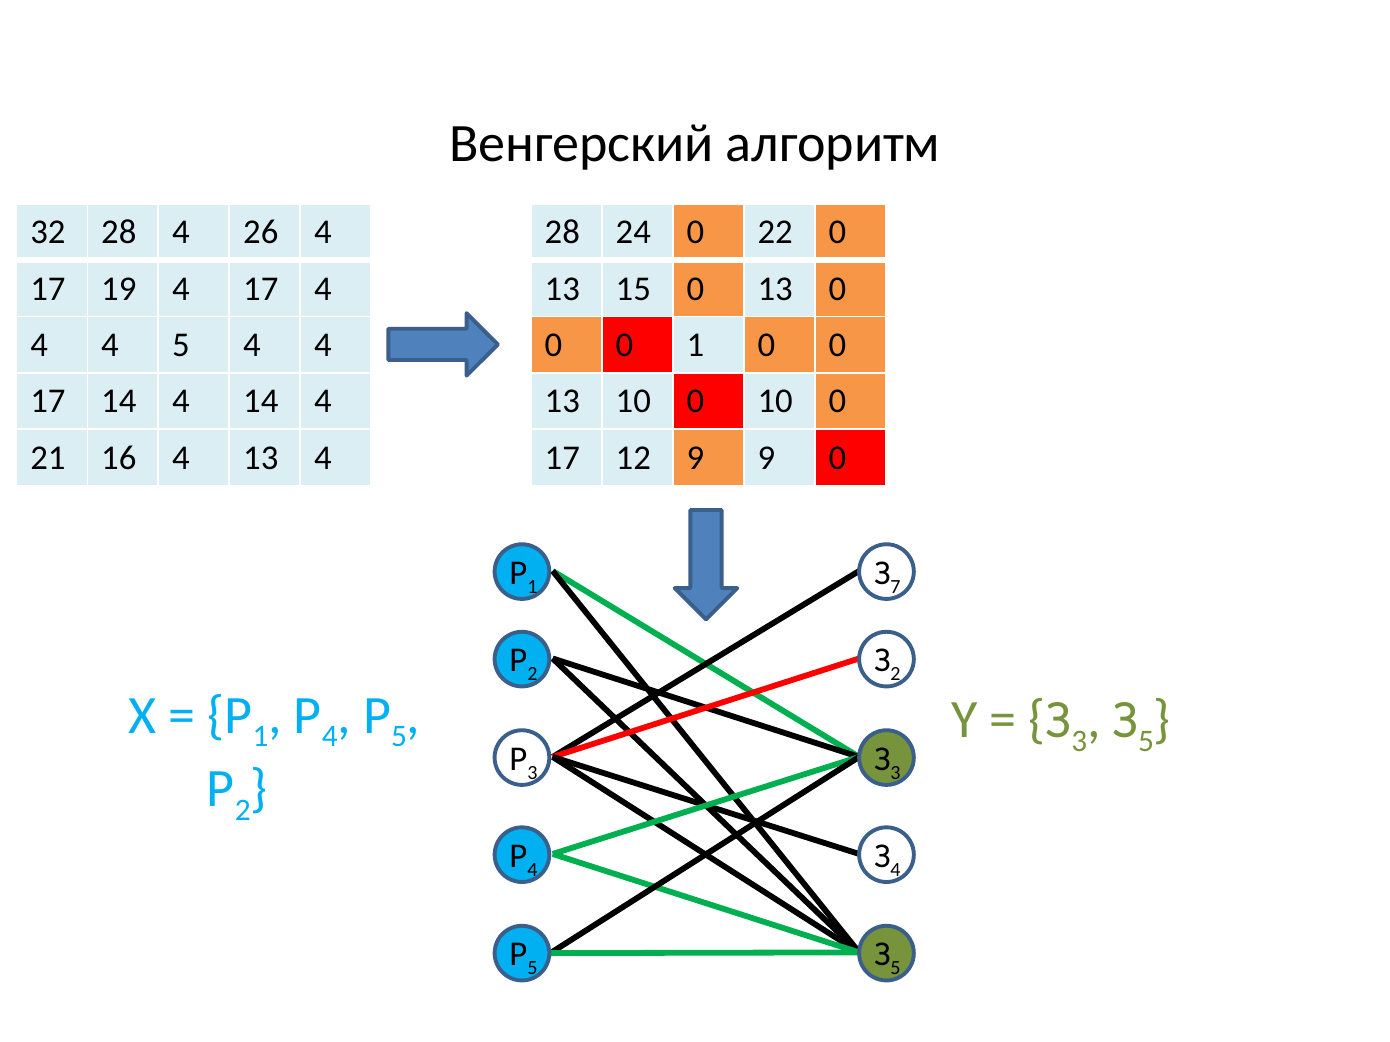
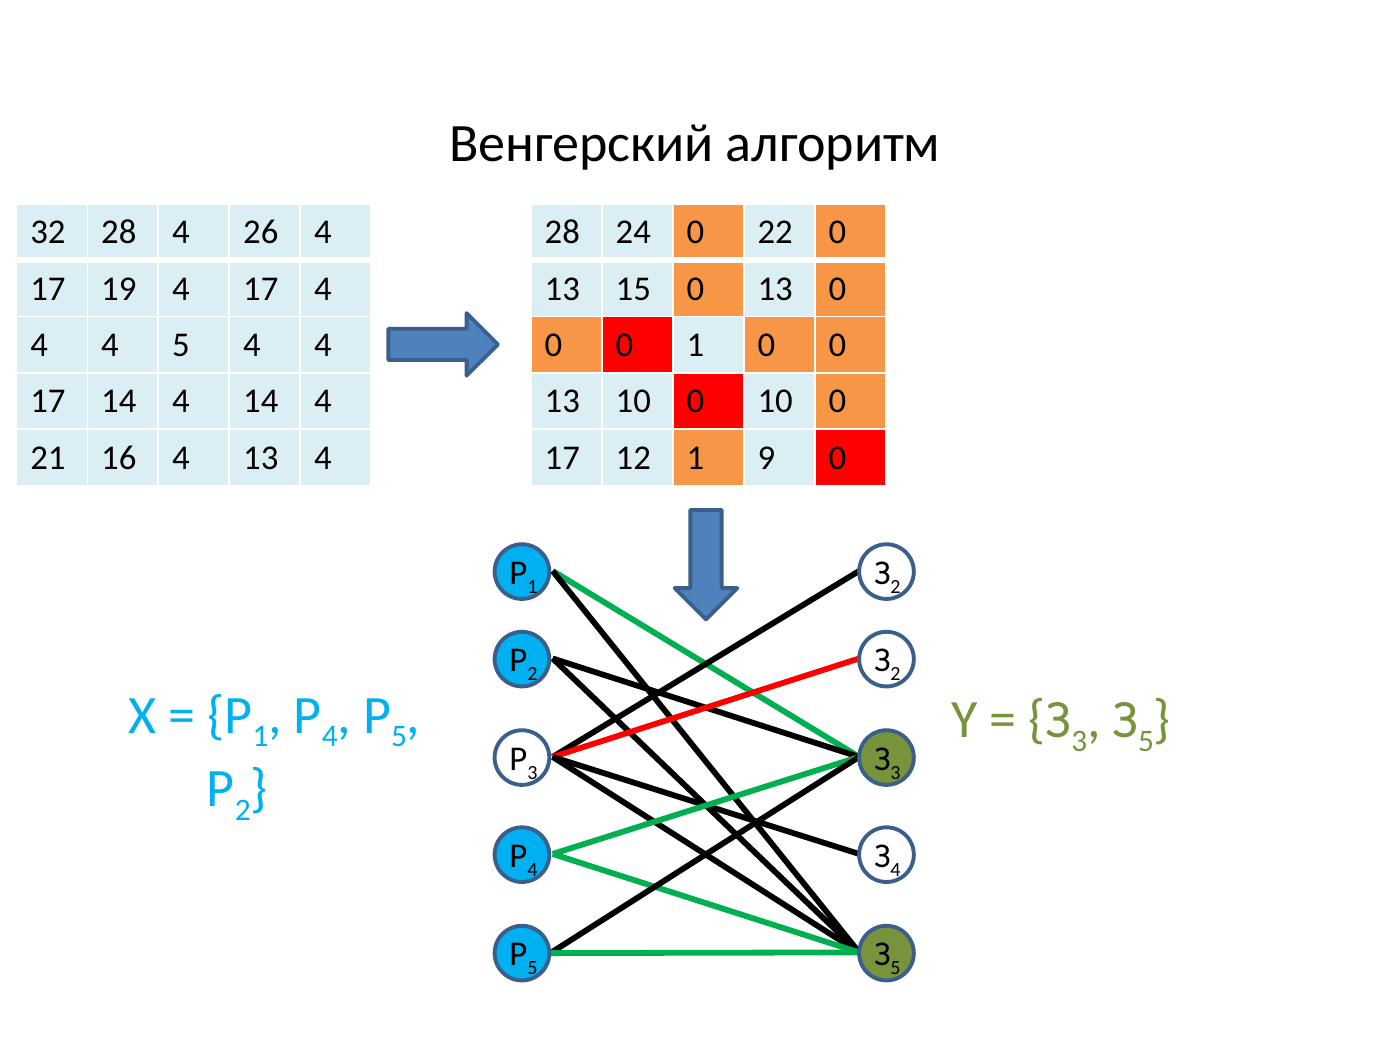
12 9: 9 -> 1 (695, 458)
7: 7 -> 2 (896, 587)
